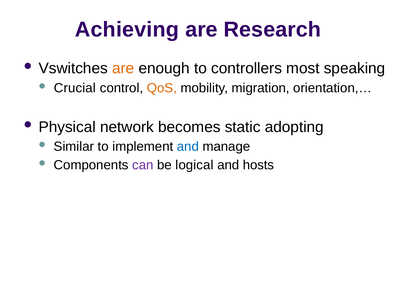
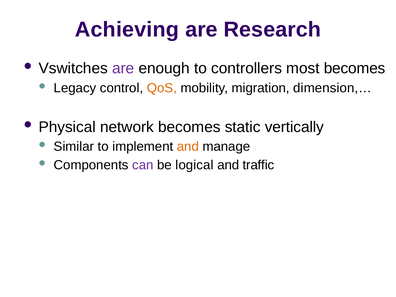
are colour: orange -> purple (123, 68)
most speaking: speaking -> becomes (355, 68)
Crucial: Crucial -> Legacy (75, 88)
orientation,…: orientation,… -> dimension,… (332, 88)
adopting: adopting -> vertically (294, 127)
and colour: blue -> orange (188, 147)
hosts: hosts -> traffic (258, 165)
